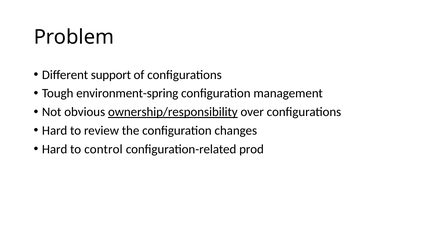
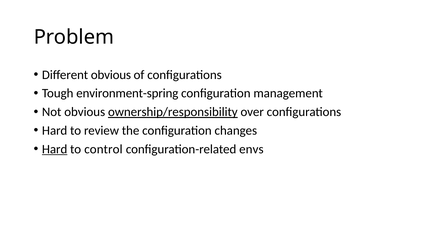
Different support: support -> obvious (111, 75)
Hard underline: none -> present (55, 149)
prod: prod -> envs (251, 149)
